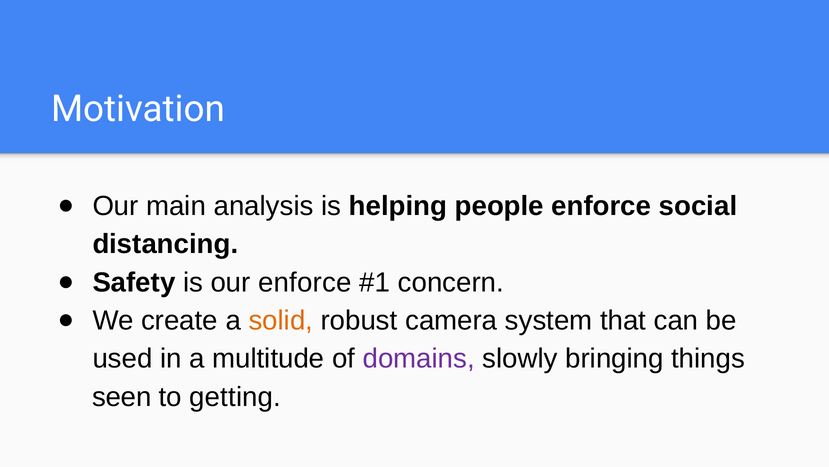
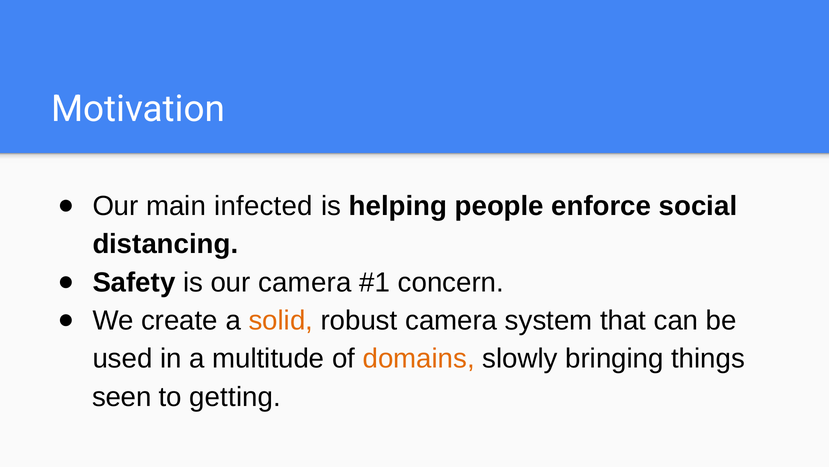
analysis: analysis -> infected (264, 206)
our enforce: enforce -> camera (305, 282)
domains colour: purple -> orange (419, 358)
